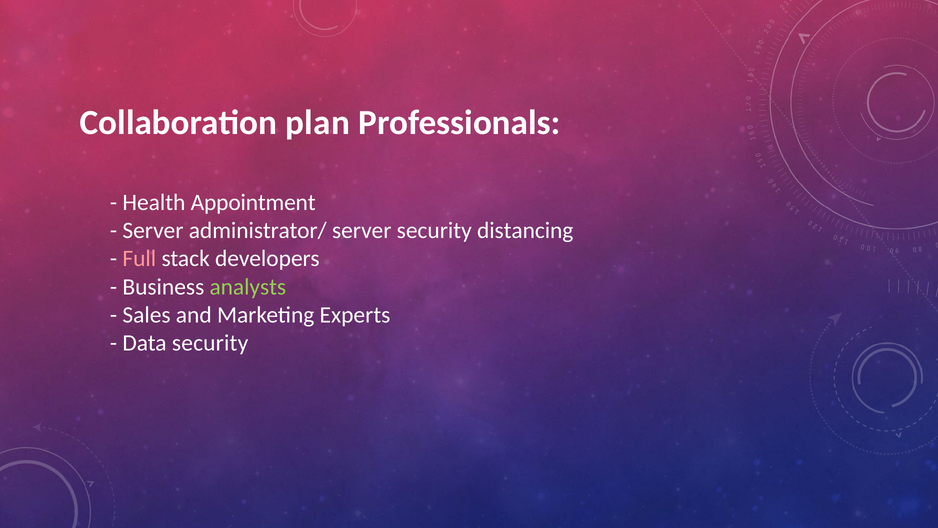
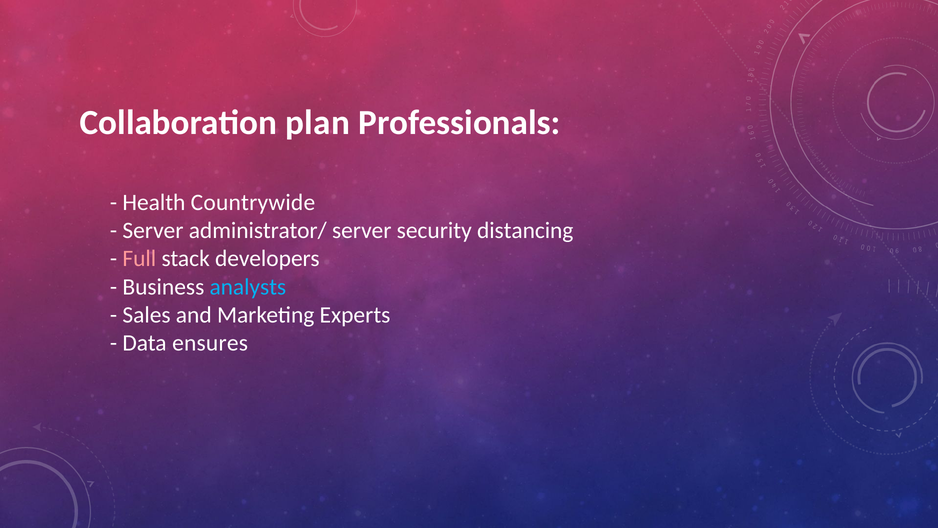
Appointment: Appointment -> Countrywide (253, 202)
analysts colour: light green -> light blue (248, 287)
Data security: security -> ensures (210, 343)
